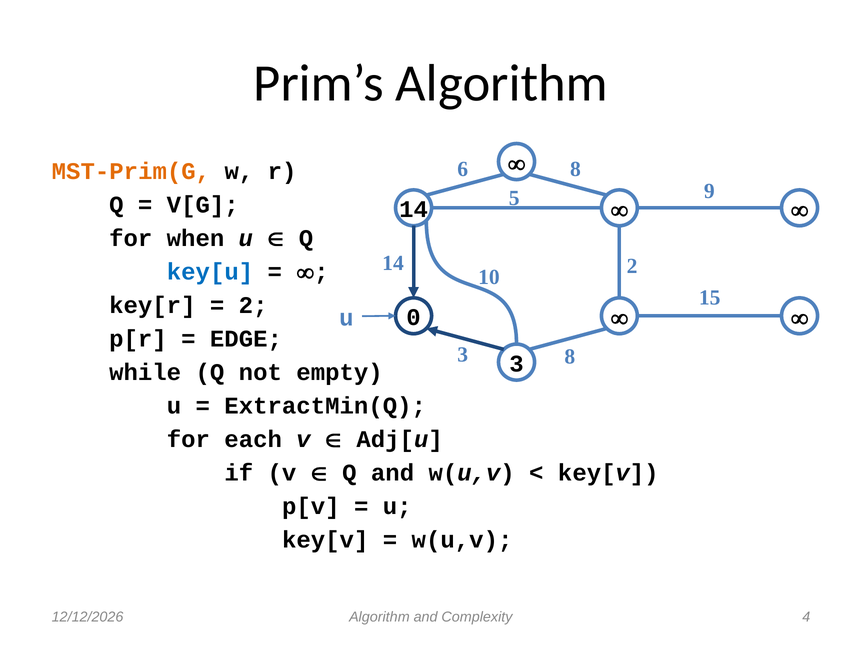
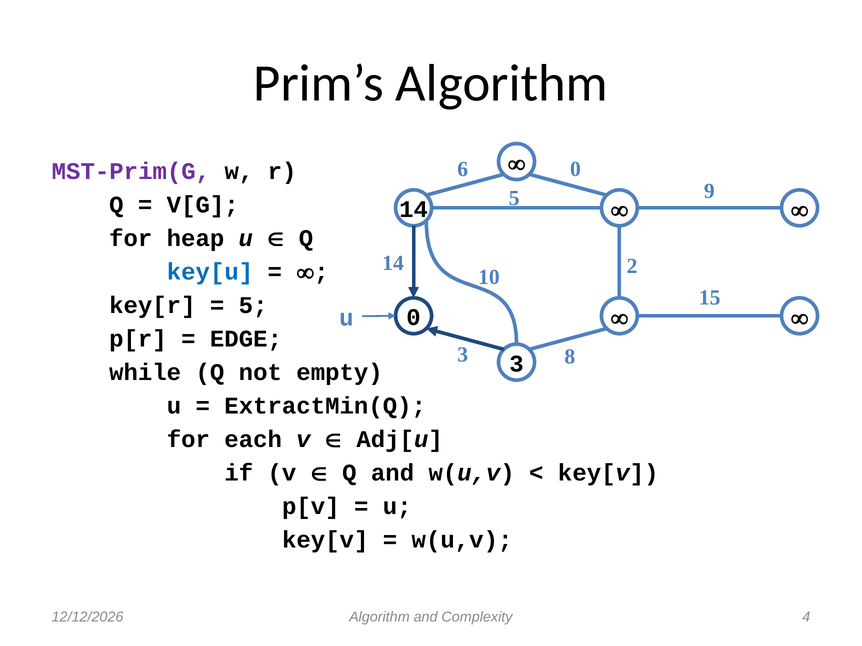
6 8: 8 -> 0 (575, 169)
MST-Prim(G colour: orange -> purple (131, 171)
when: when -> heap (195, 238)
2: 2 -> 5 (253, 306)
